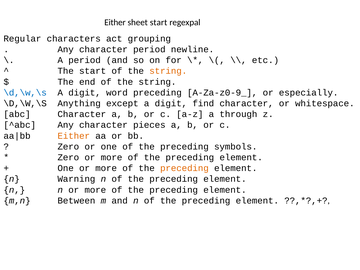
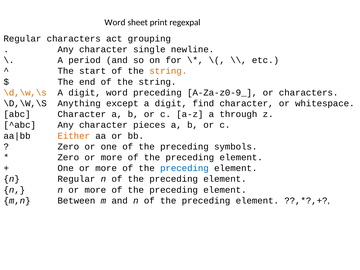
Either: Either -> Word (115, 22)
sheet start: start -> print (159, 22)
character period: period -> single (149, 49)
\d,\w,\s colour: blue -> orange (25, 93)
or especially: especially -> characters (309, 93)
preceding colour: orange -> blue (184, 168)
n Warning: Warning -> Regular (76, 179)
